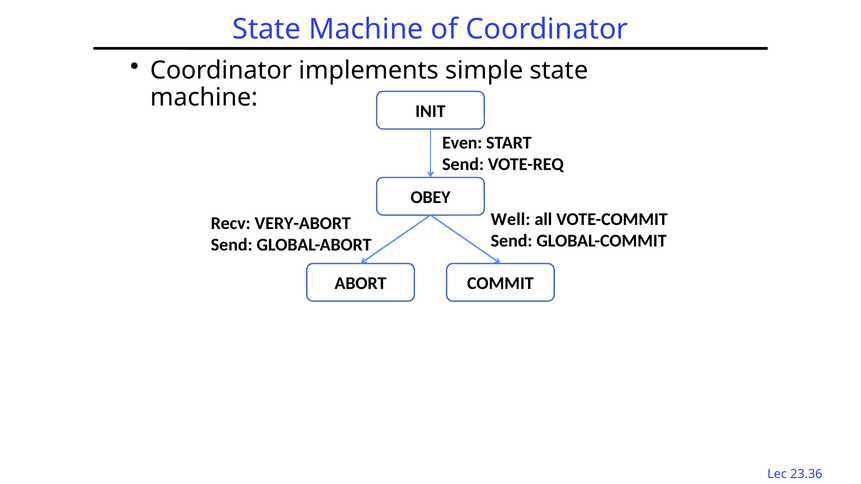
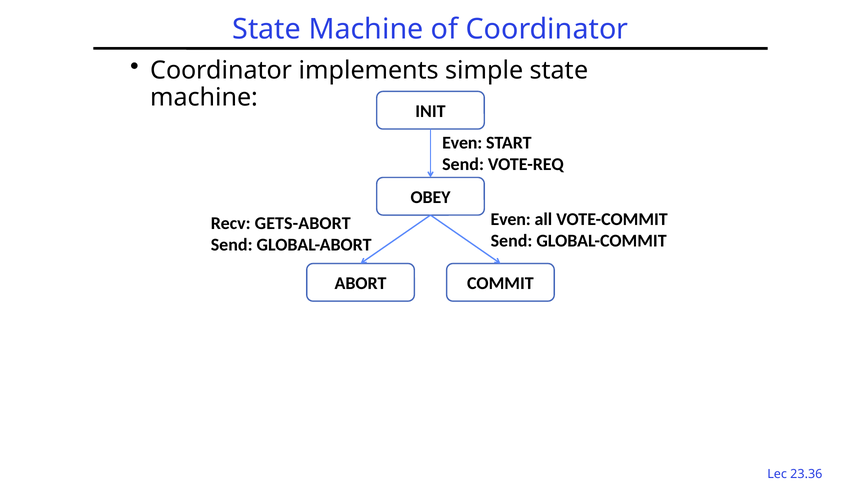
Well: Well -> Even (511, 220)
VERY-ABORT: VERY-ABORT -> GETS-ABORT (303, 223)
